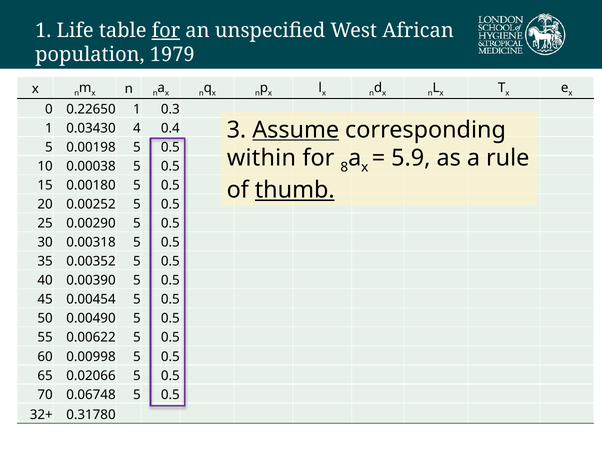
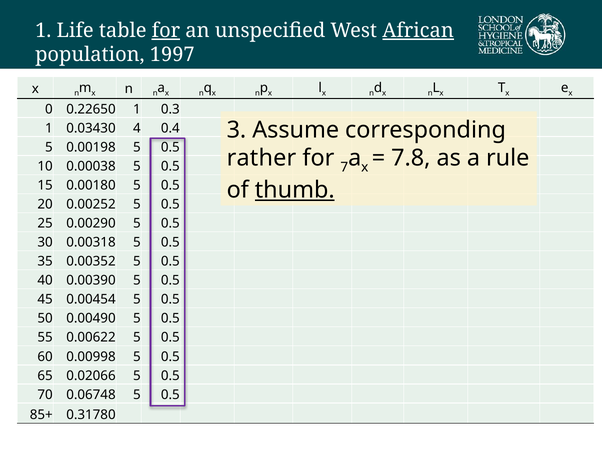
African underline: none -> present (418, 31)
1979: 1979 -> 1997 (172, 55)
Assume underline: present -> none (296, 130)
within: within -> rather (261, 158)
8: 8 -> 7 (344, 167)
5.9: 5.9 -> 7.8 (411, 158)
32+: 32+ -> 85+ (41, 415)
